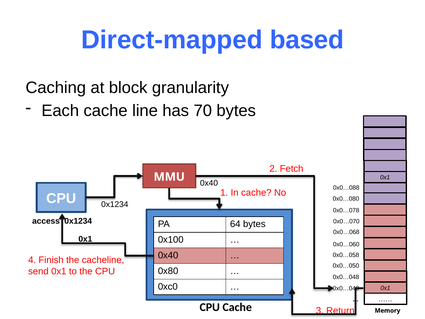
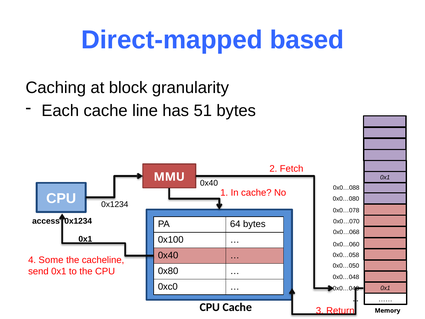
70: 70 -> 51 (203, 111)
Finish: Finish -> Some (51, 260)
